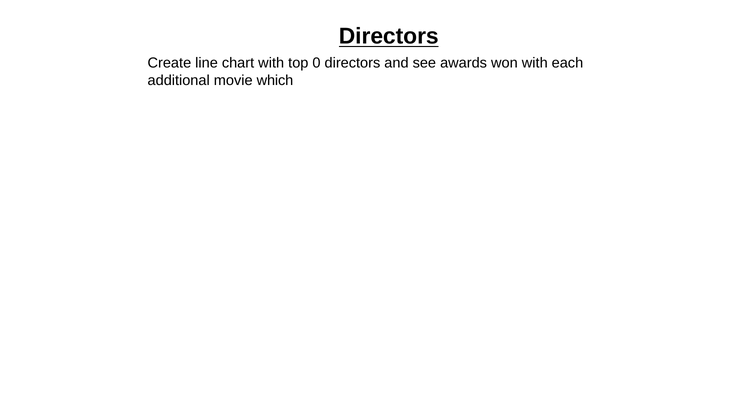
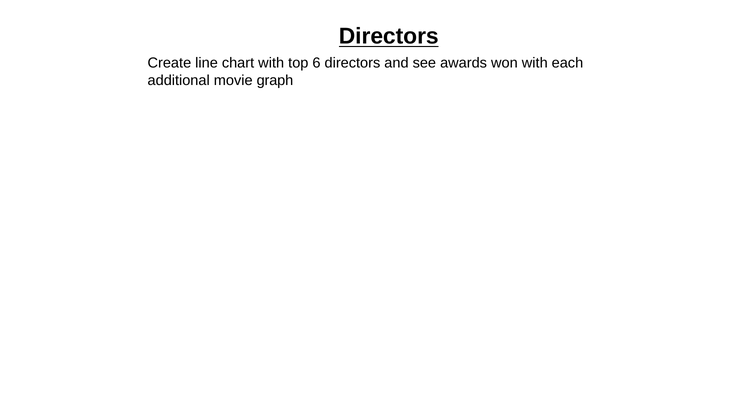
0: 0 -> 6 (316, 63)
which: which -> graph (275, 80)
